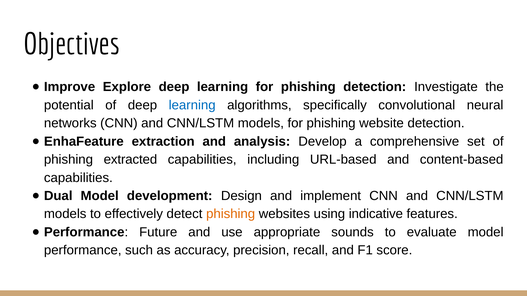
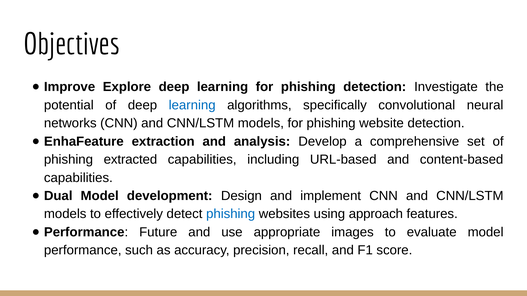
phishing colour: orange -> blue (231, 214)
indicative: indicative -> approach (376, 214)
sounds: sounds -> images (352, 232)
